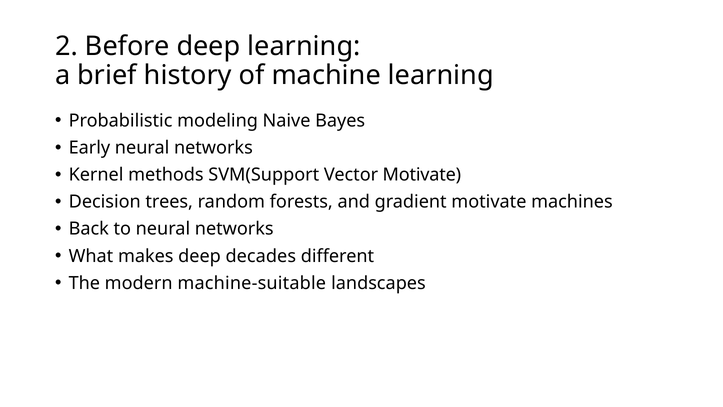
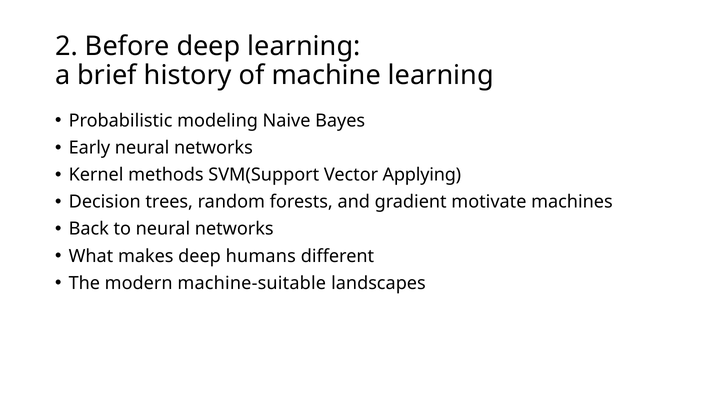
Vector Motivate: Motivate -> Applying (422, 175)
decades: decades -> humans (261, 256)
